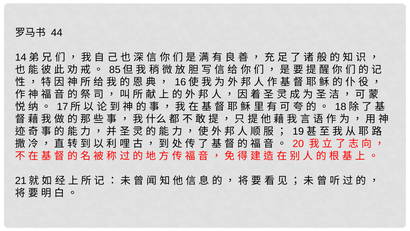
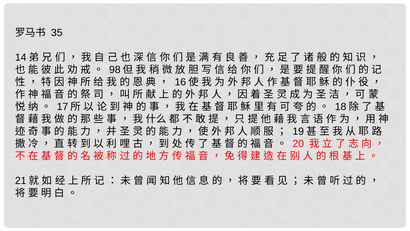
44: 44 -> 35 (57, 33)
85: 85 -> 98 (115, 70)
